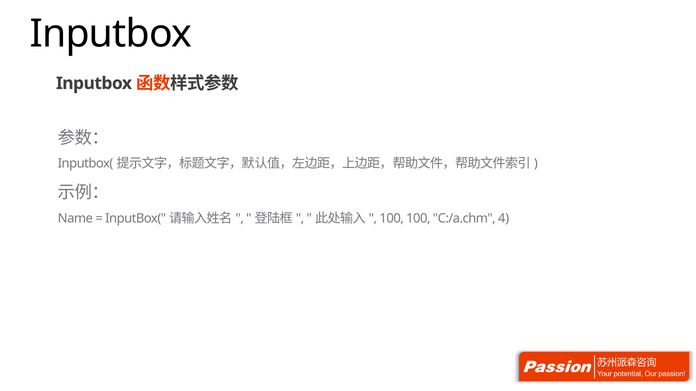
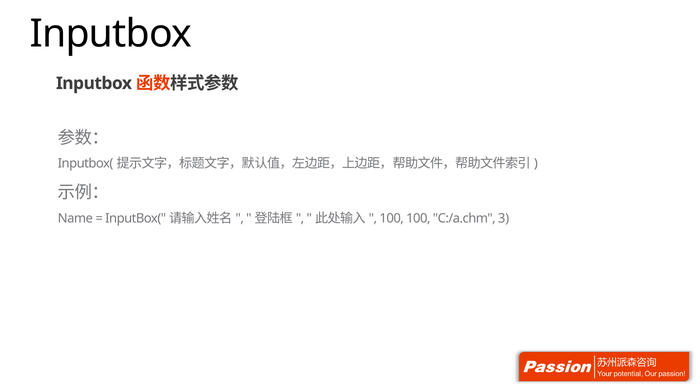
4: 4 -> 3 (504, 219)
